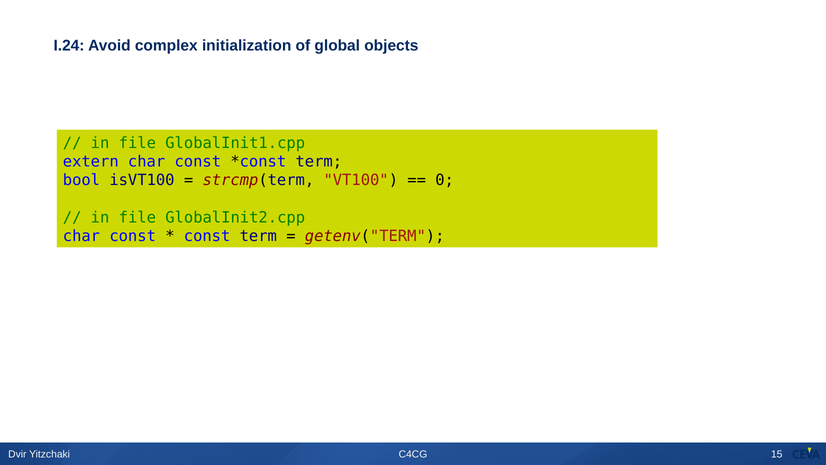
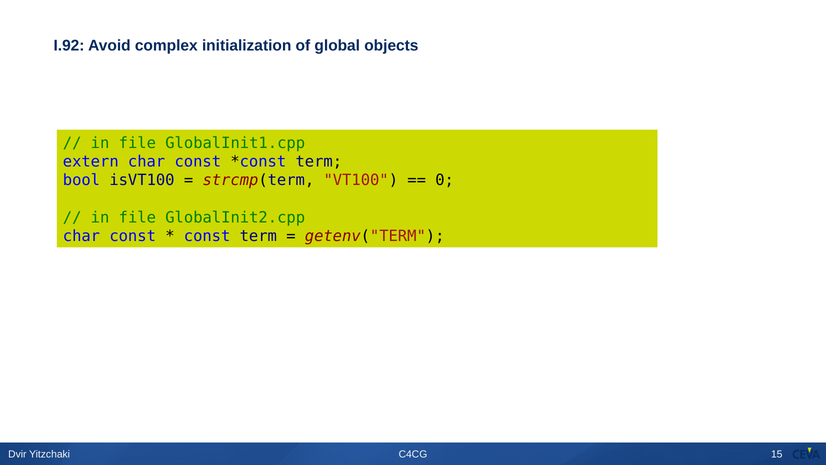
I.24: I.24 -> I.92 (69, 46)
